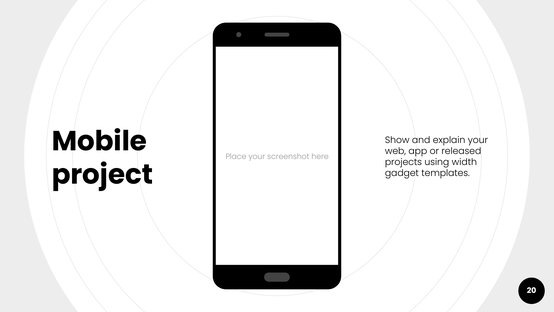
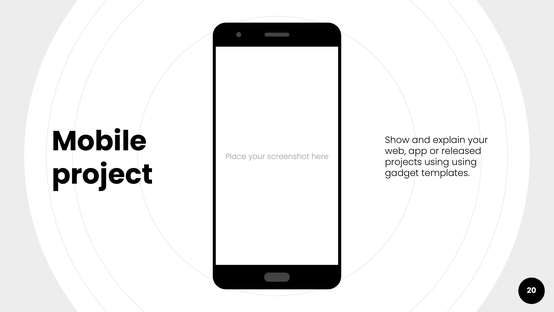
using width: width -> using (464, 162)
